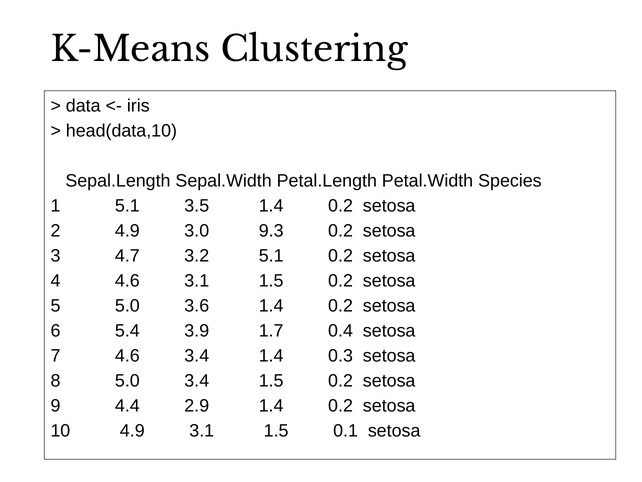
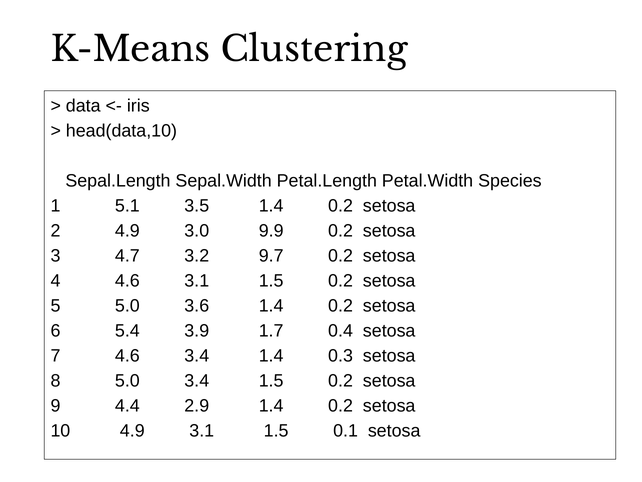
9.3: 9.3 -> 9.9 (271, 231)
3.2 5.1: 5.1 -> 9.7 (271, 256)
